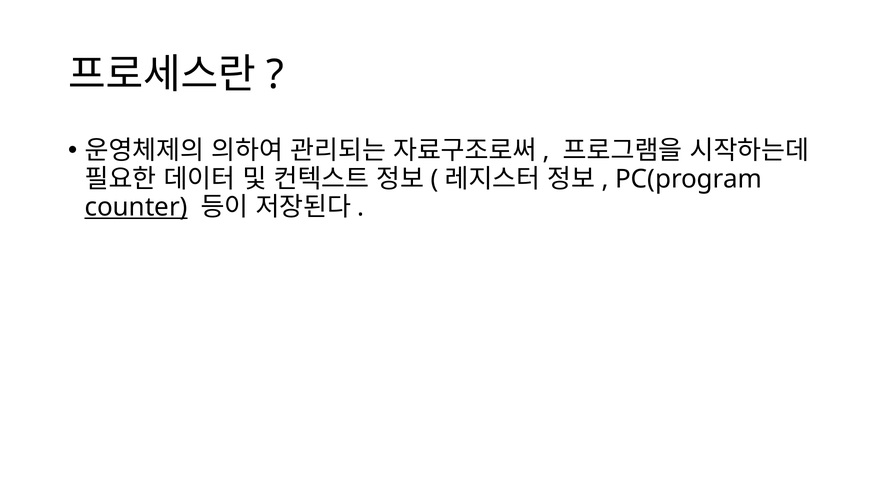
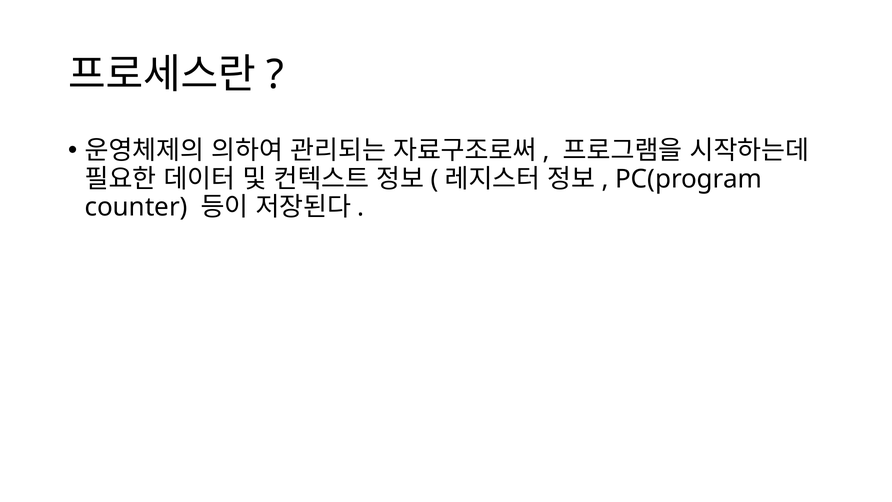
counter underline: present -> none (136, 207)
